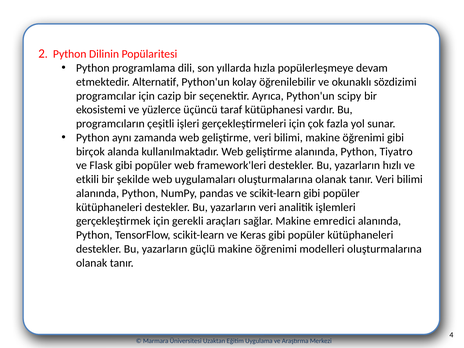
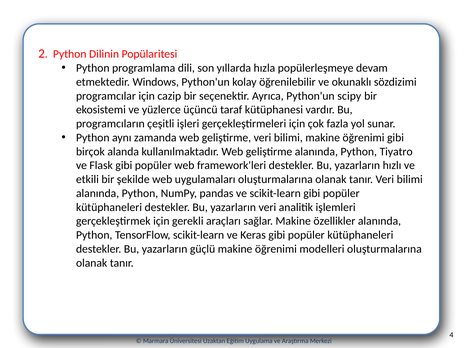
Alternatif: Alternatif -> Windows (156, 82)
emredici: emredici -> özellikler (334, 221)
